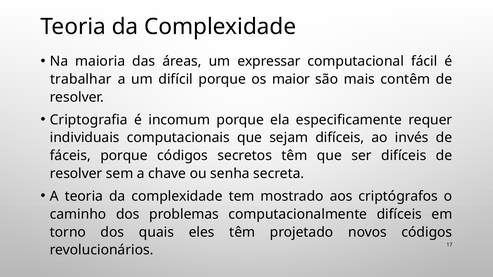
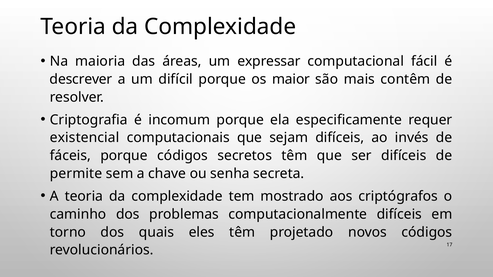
trabalhar: trabalhar -> descrever (81, 79)
individuais: individuais -> existencial (85, 138)
resolver: resolver -> permite (76, 174)
